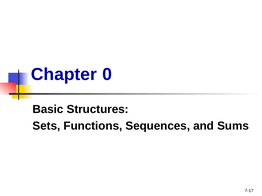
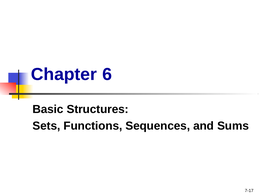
0: 0 -> 6 (107, 75)
